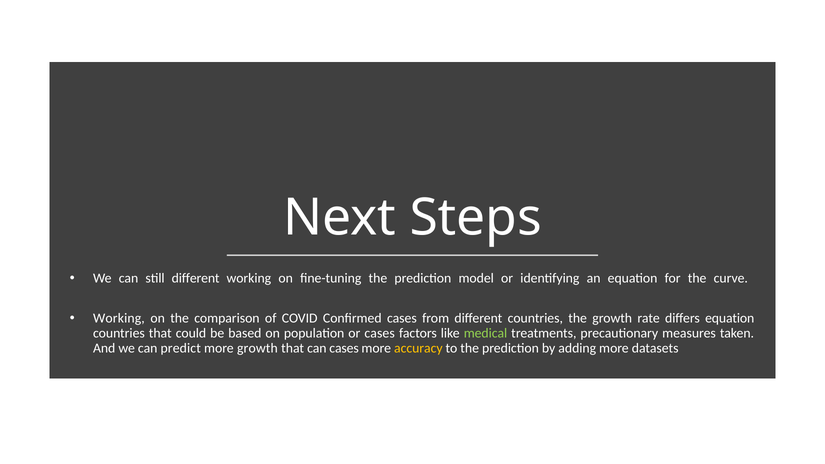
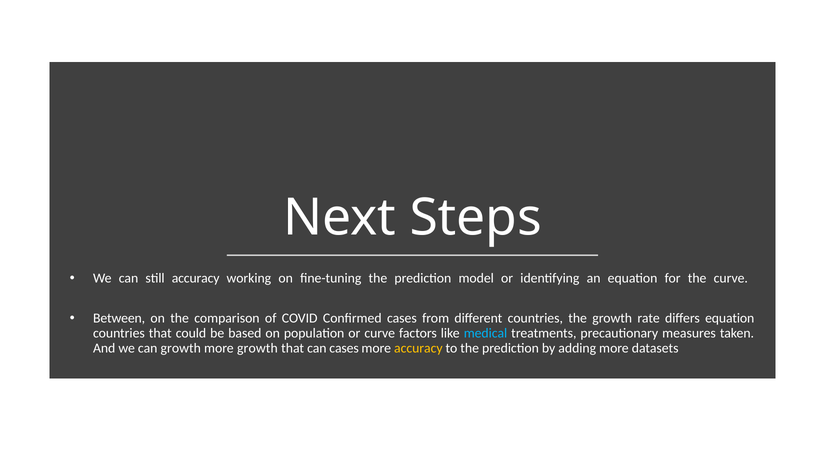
still different: different -> accuracy (196, 278)
Working: Working -> Between (119, 318)
or cases: cases -> curve (380, 333)
medical colour: light green -> light blue (486, 333)
can predict: predict -> growth (181, 348)
